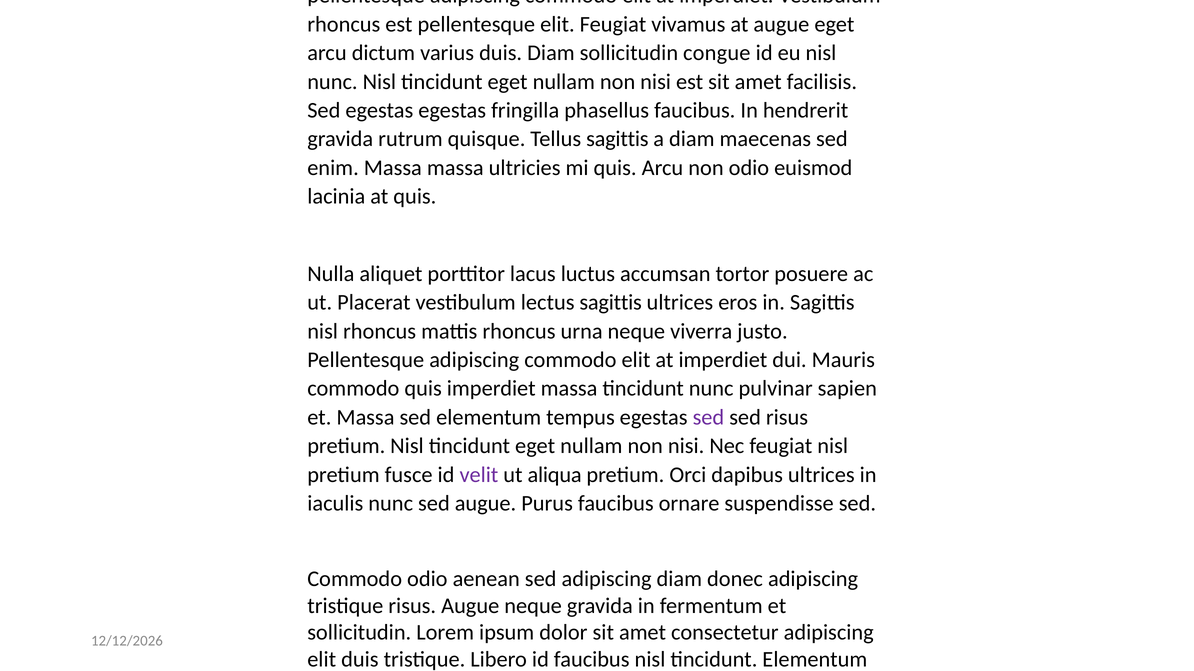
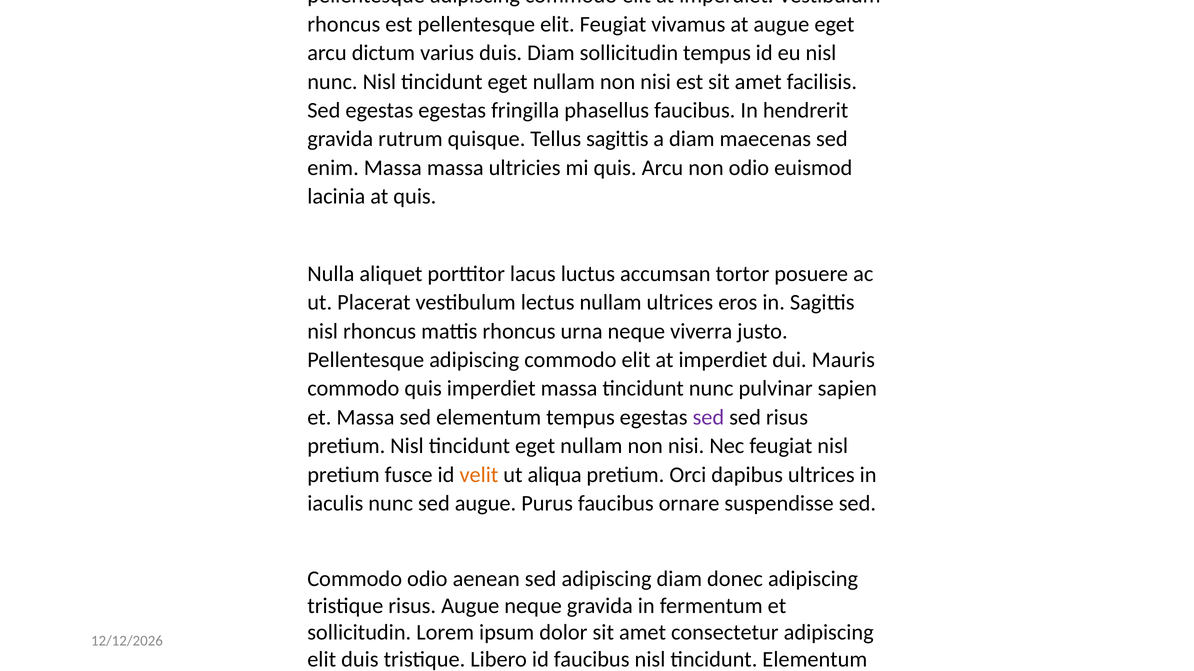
sollicitudin congue: congue -> tempus (717, 53)
lectus sagittis: sagittis -> nullam (611, 303)
velit colour: purple -> orange (479, 475)
